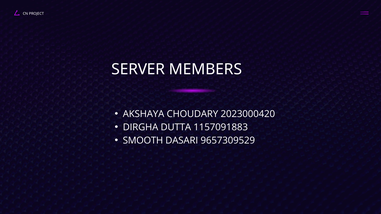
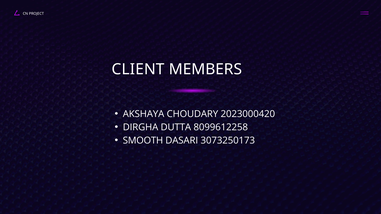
SERVER: SERVER -> CLIENT (138, 69)
1157091883: 1157091883 -> 8099612258 (221, 127)
9657309529: 9657309529 -> 3073250173 (228, 141)
